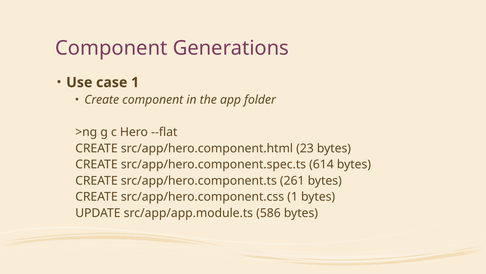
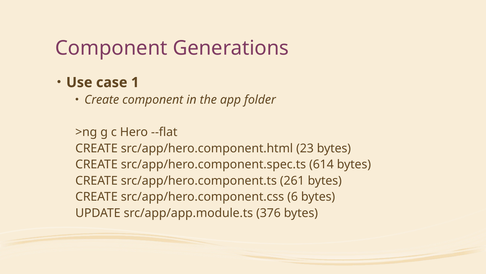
src/app/hero.component.css 1: 1 -> 6 (293, 196)
586: 586 -> 376 (268, 213)
